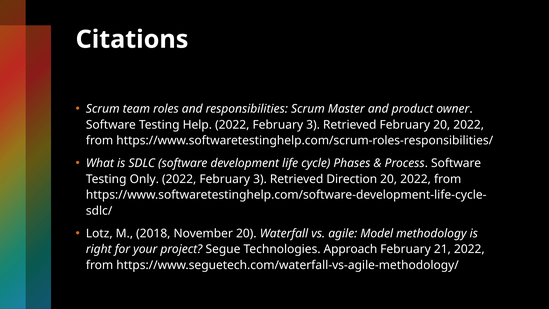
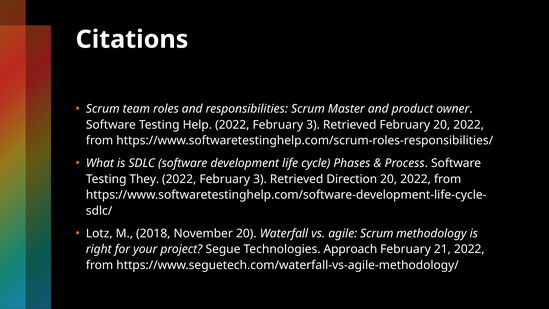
Only: Only -> They (144, 179)
agile Model: Model -> Scrum (377, 233)
